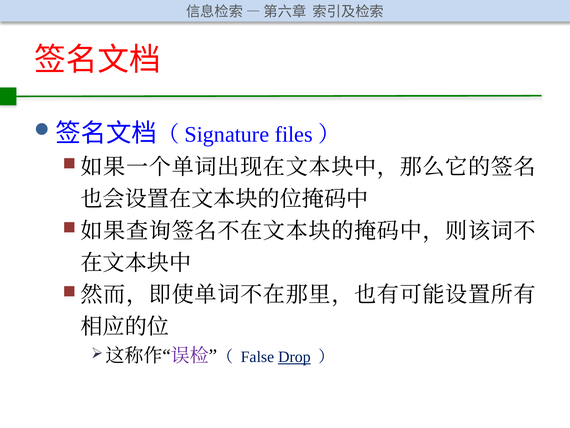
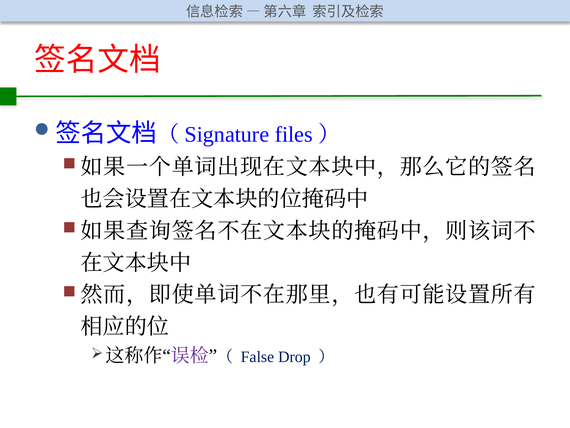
Drop underline: present -> none (294, 357)
